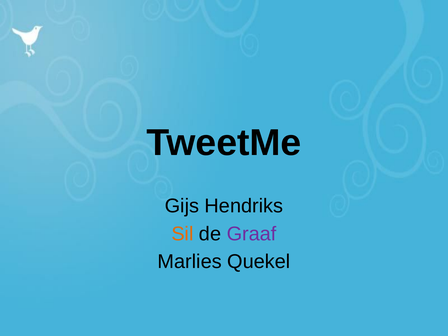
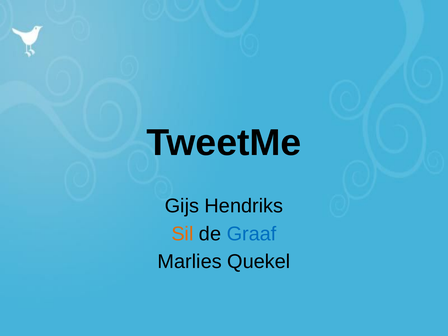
Graaf colour: purple -> blue (252, 234)
